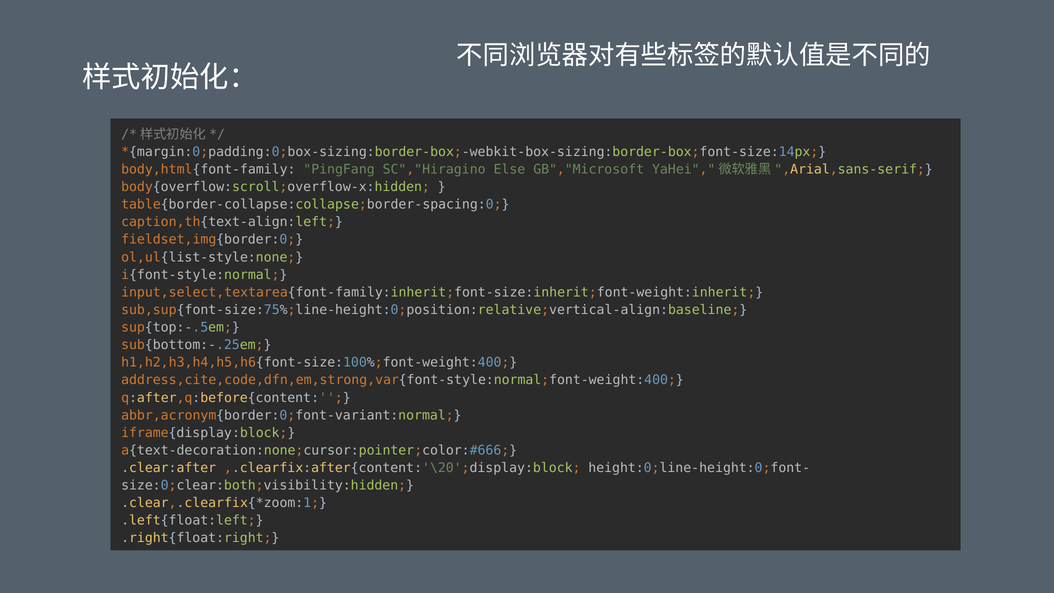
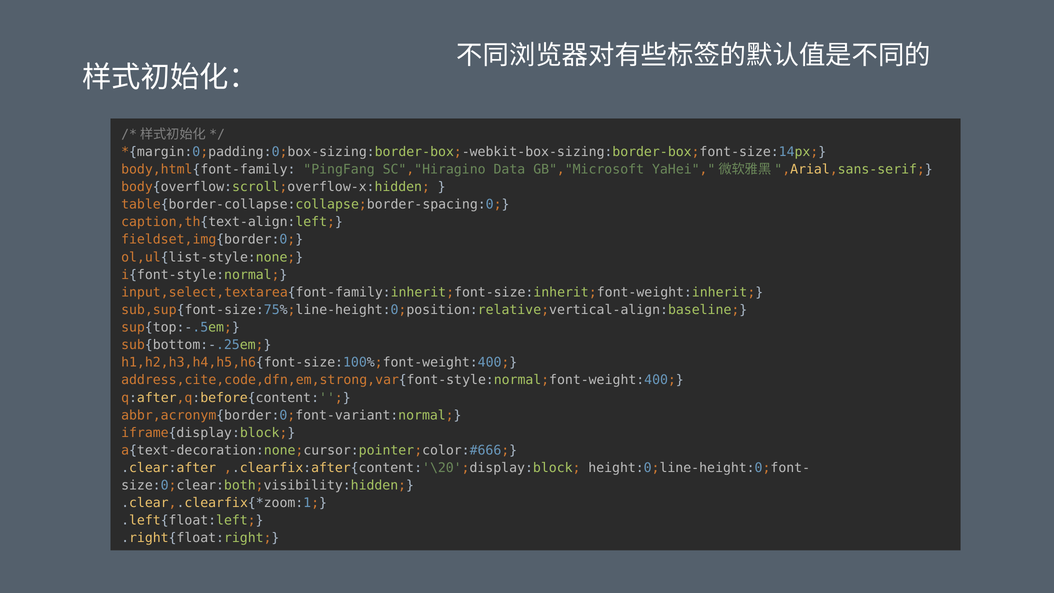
Else: Else -> Data (509, 169)
